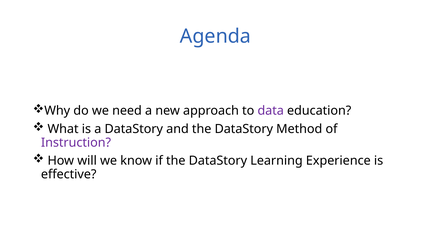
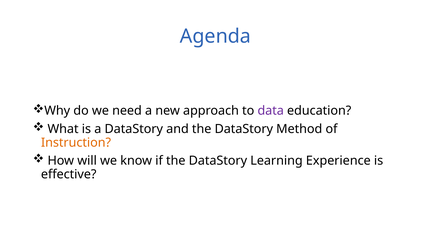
Instruction colour: purple -> orange (76, 142)
